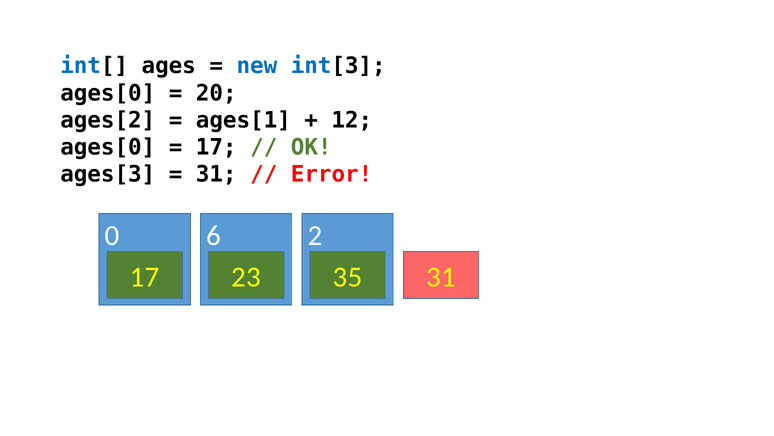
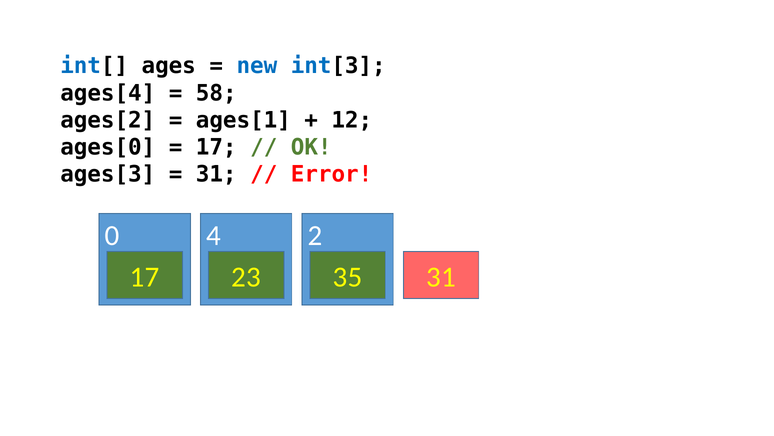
ages[0: ages[0 -> ages[4 (108, 93)
20: 20 -> 58 (216, 93)
6: 6 -> 4 (214, 235)
